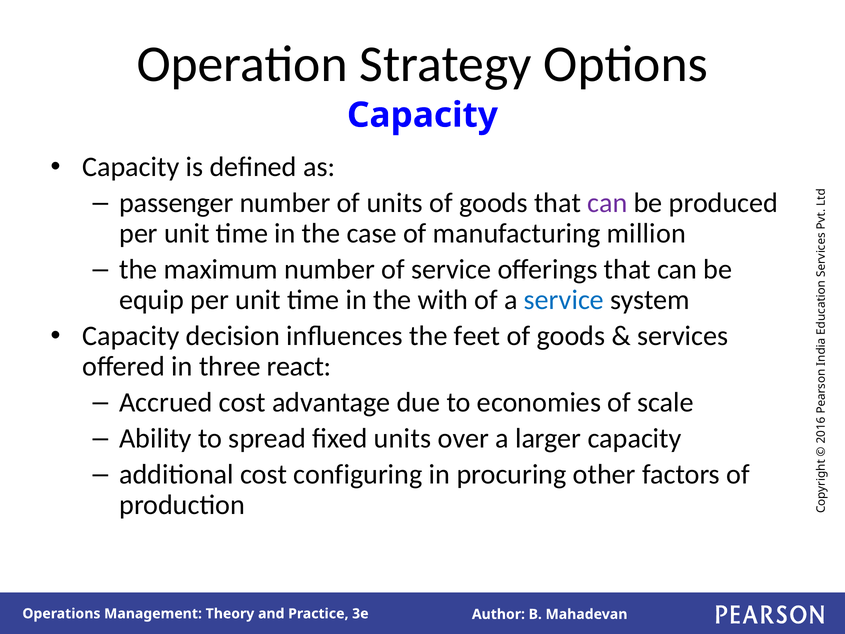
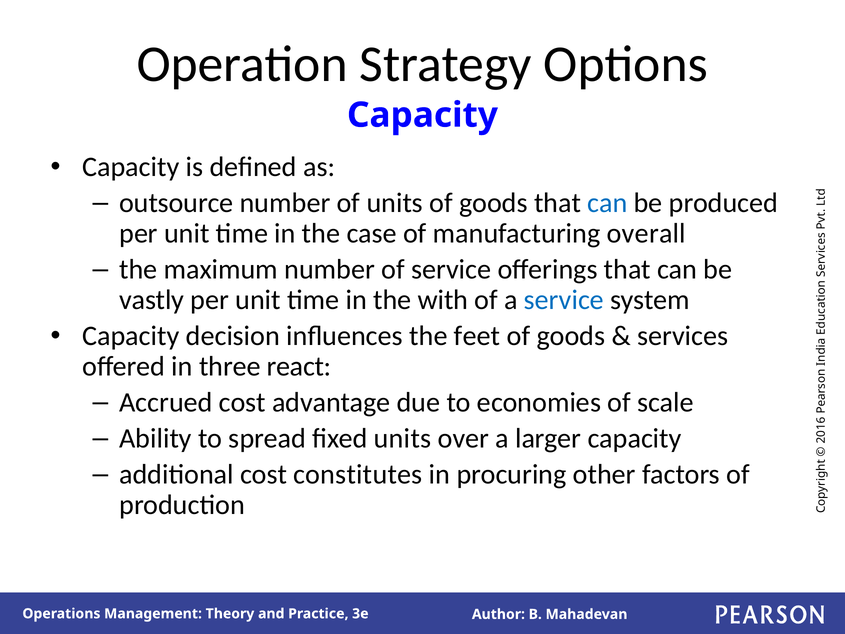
passenger: passenger -> outsource (176, 203)
can colour: purple -> blue (607, 203)
million: million -> overall (646, 234)
equip: equip -> vastly (152, 300)
configuring: configuring -> constitutes (358, 474)
